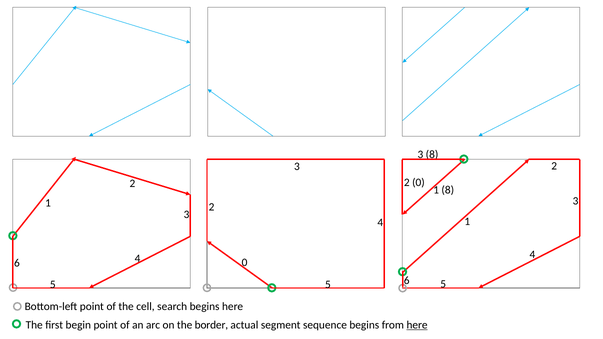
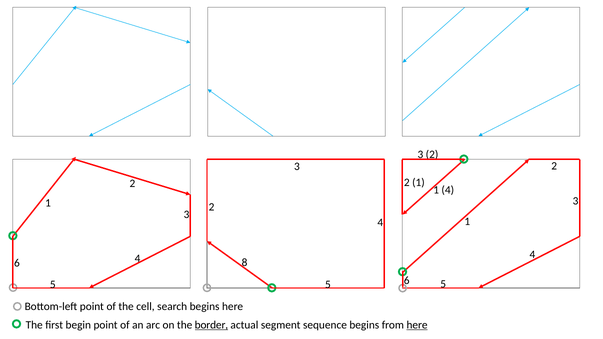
3 8: 8 -> 2 (432, 154)
2 0: 0 -> 1 (418, 183)
1 8: 8 -> 4 (448, 190)
6 0: 0 -> 8 (245, 263)
border underline: none -> present (211, 325)
